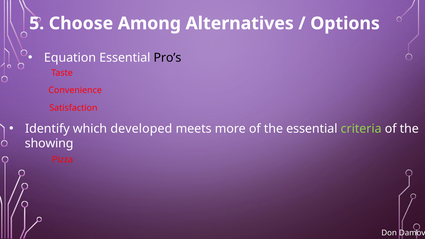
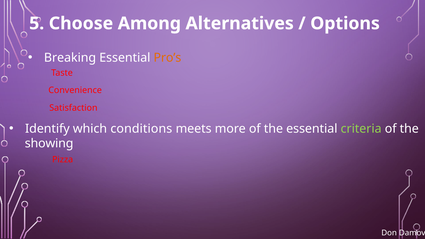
Equation: Equation -> Breaking (70, 58)
Pro’s colour: black -> orange (167, 58)
developed: developed -> conditions (141, 129)
